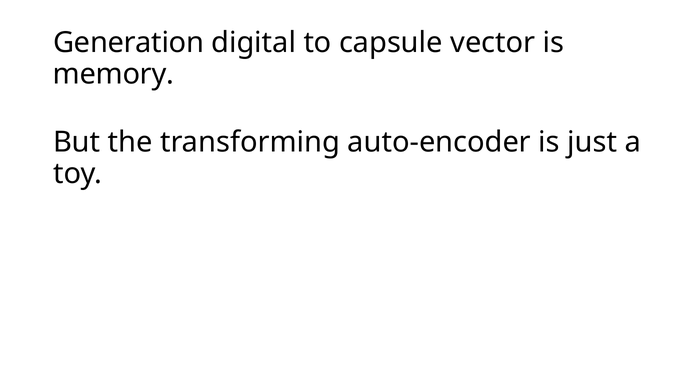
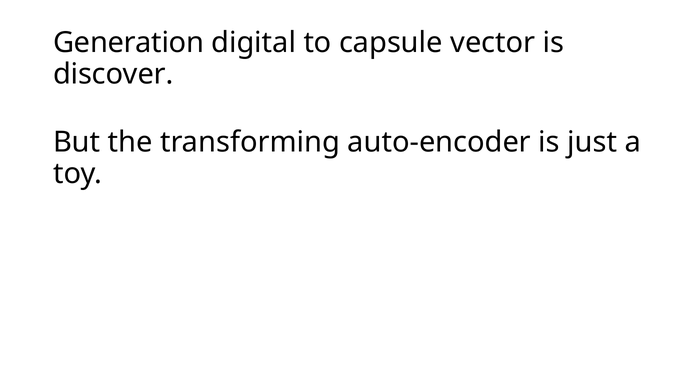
memory: memory -> discover (113, 74)
